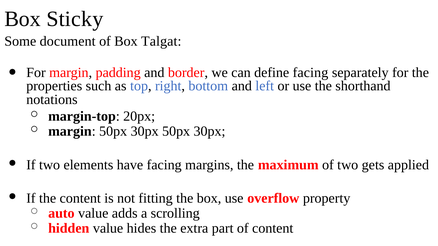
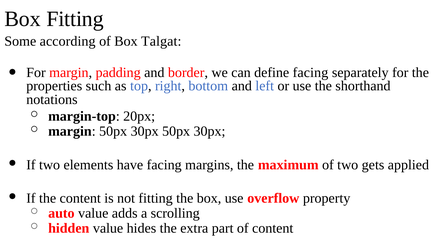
Box Sticky: Sticky -> Fitting (75, 19)
document: document -> according (68, 41)
